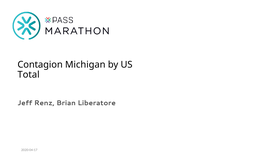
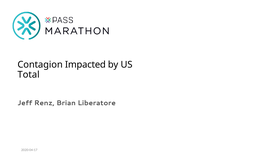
Michigan: Michigan -> Impacted (85, 64)
